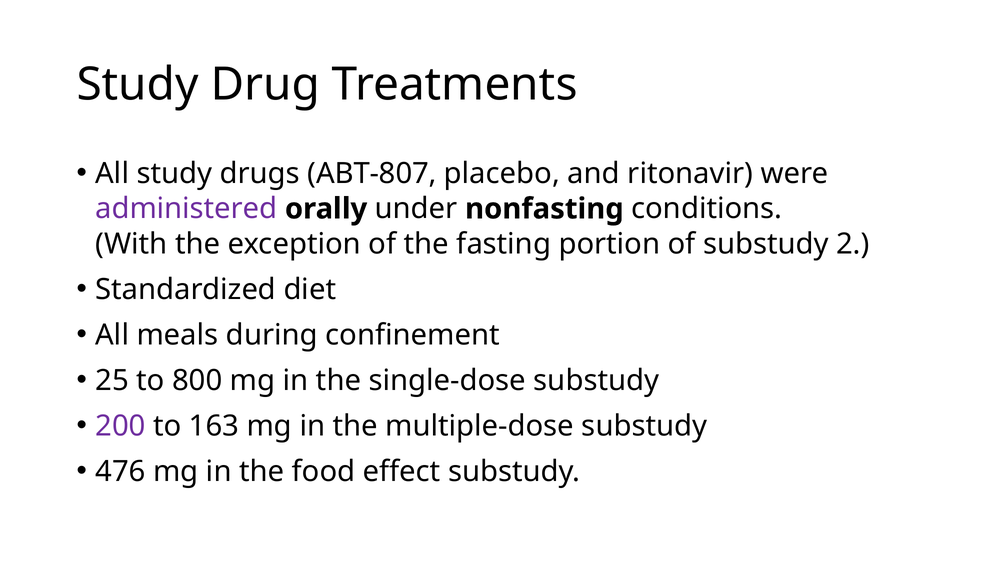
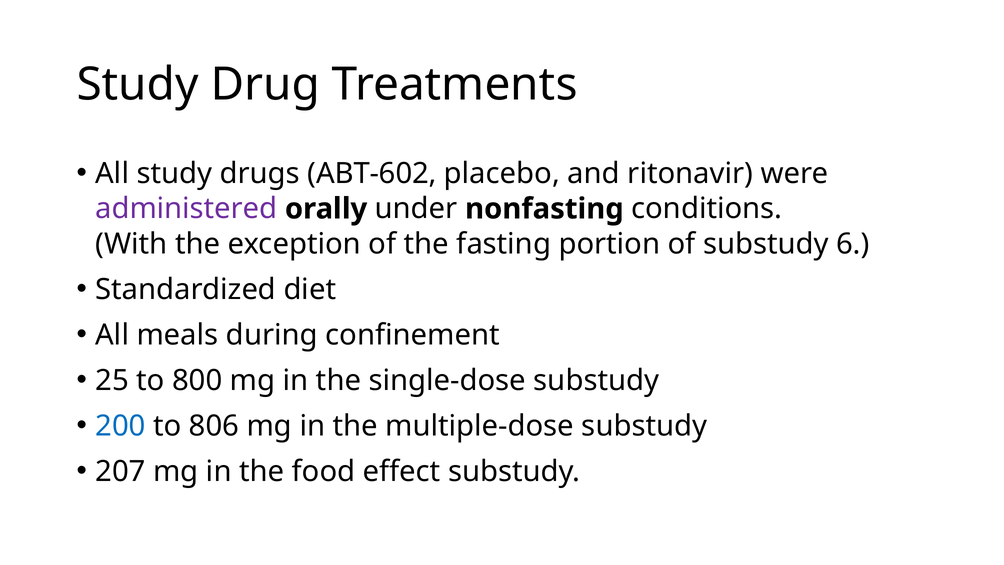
ABT-807: ABT-807 -> ABT-602 (372, 174)
2: 2 -> 6 (853, 244)
200 colour: purple -> blue (120, 426)
163: 163 -> 806 (214, 426)
476: 476 -> 207 (120, 471)
